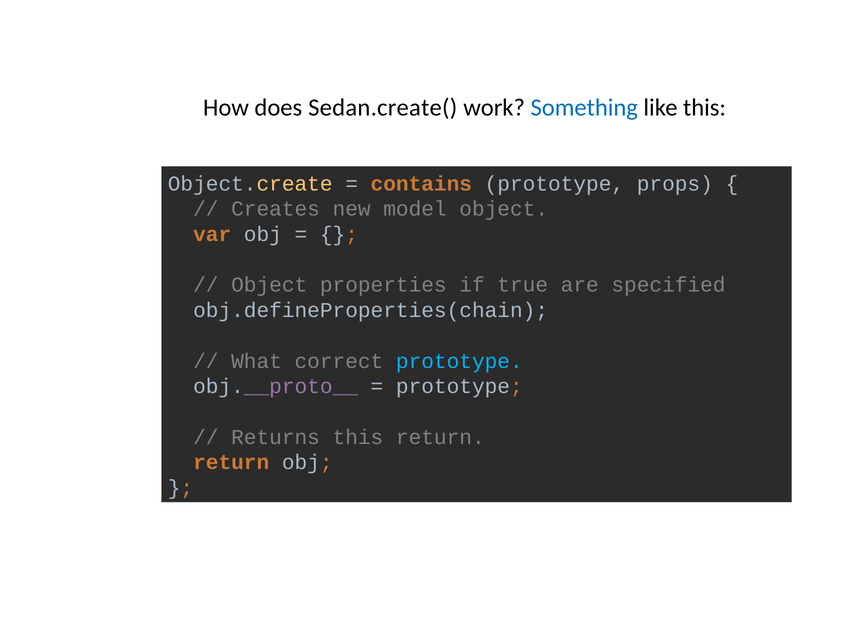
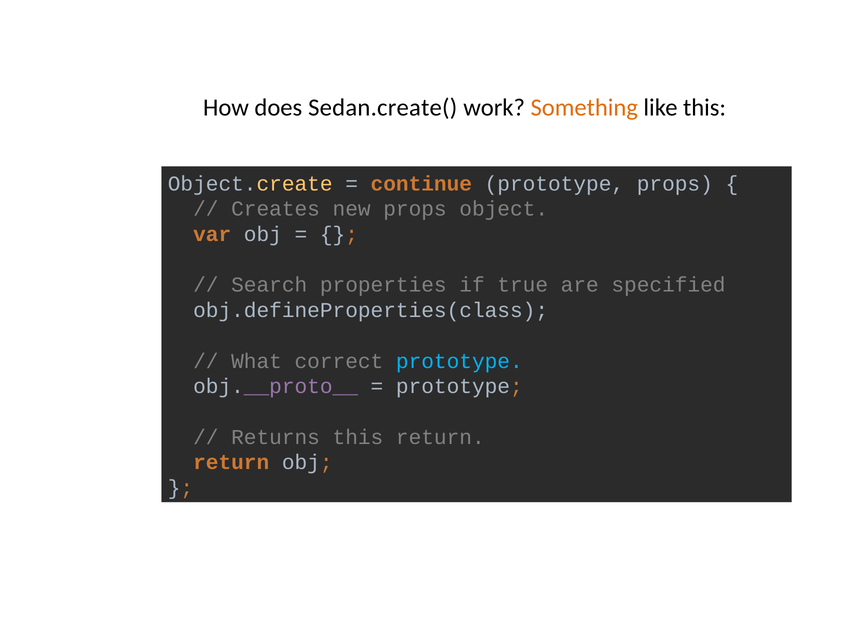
Something colour: blue -> orange (584, 108)
contains: contains -> continue (421, 183)
new model: model -> props (415, 209)
Object: Object -> Search (269, 285)
obj.defineProperties(chain: obj.defineProperties(chain -> obj.defineProperties(class (371, 310)
